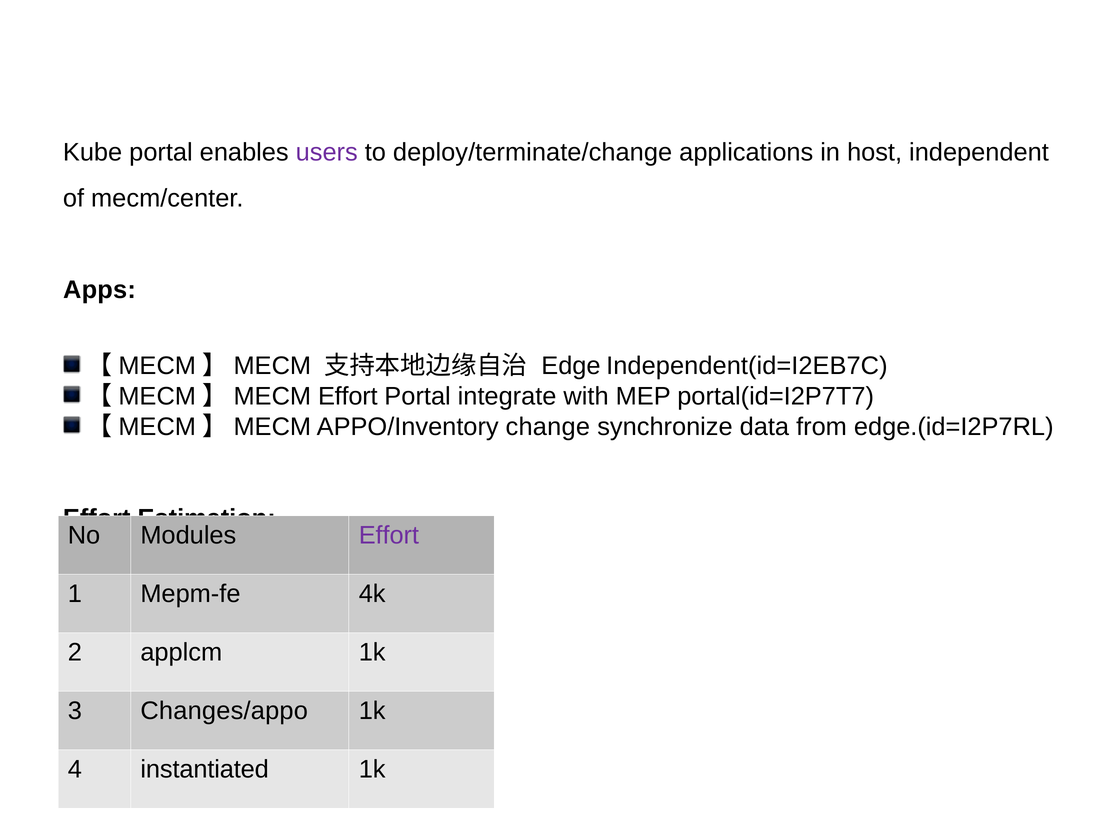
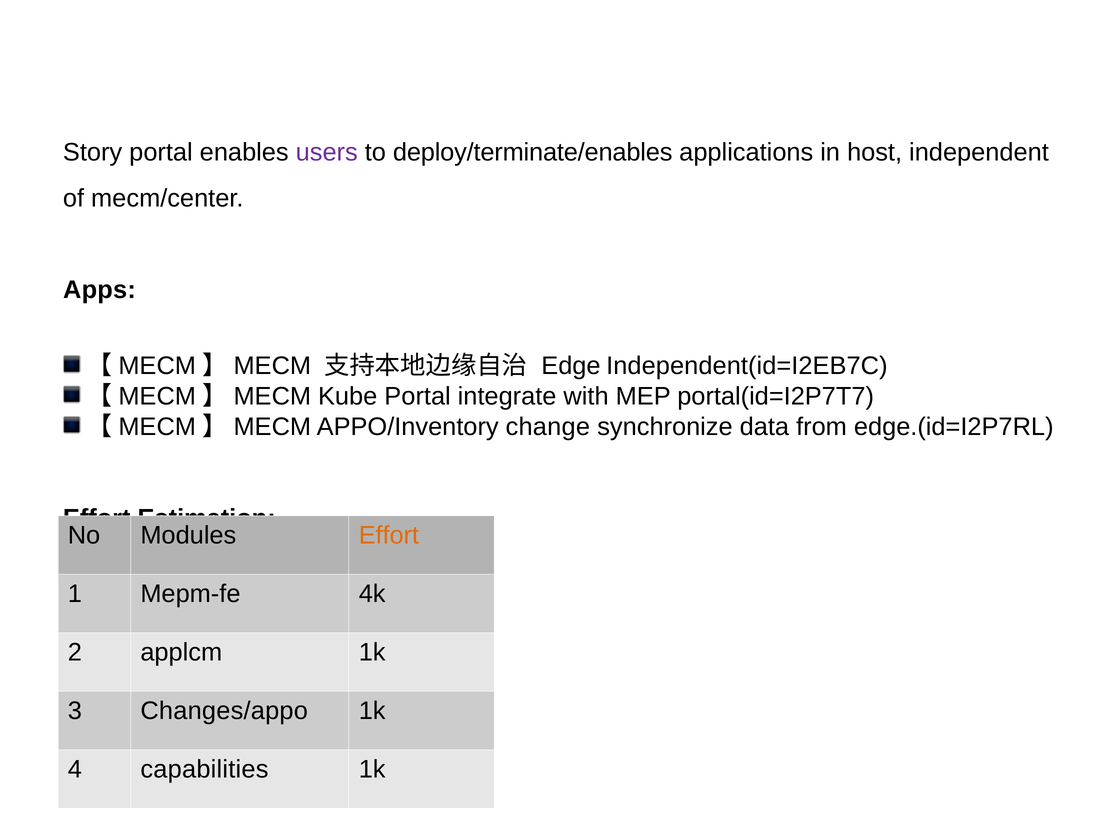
Kube: Kube -> Story (93, 153)
deploy/terminate/change: deploy/terminate/change -> deploy/terminate/enables (533, 153)
【MECM】MECM Effort: Effort -> Kube (348, 396)
Effort colour: purple -> orange (389, 535)
instantiated: instantiated -> capabilities (204, 769)
